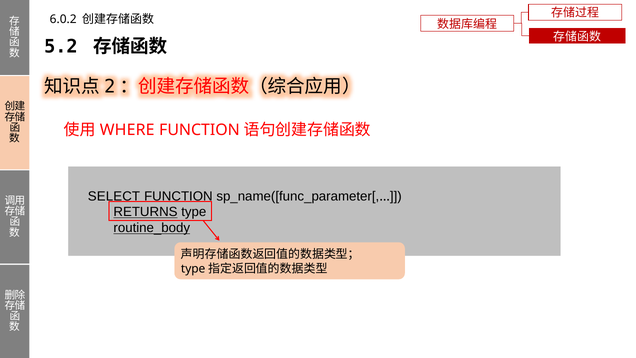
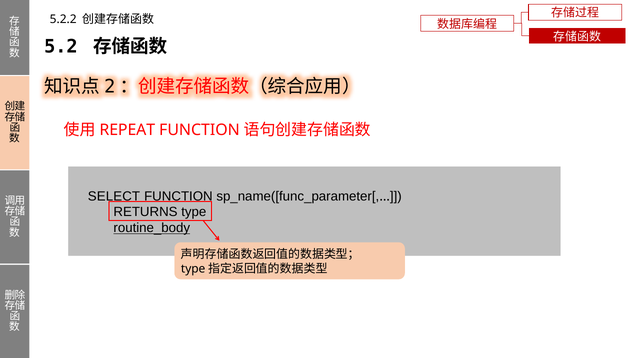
6.0.2: 6.0.2 -> 5.2.2 (63, 19)
WHERE: WHERE -> REPEAT (127, 130)
RETURNS underline: present -> none (146, 212)
